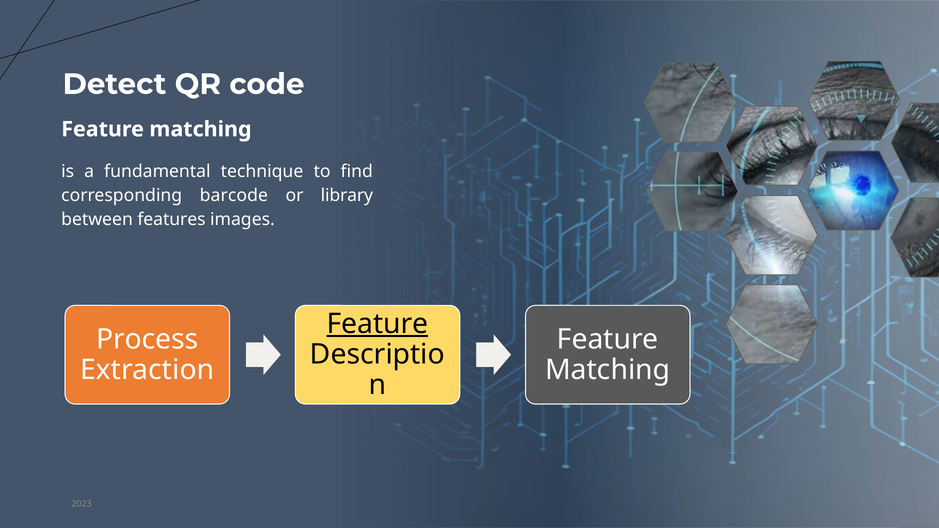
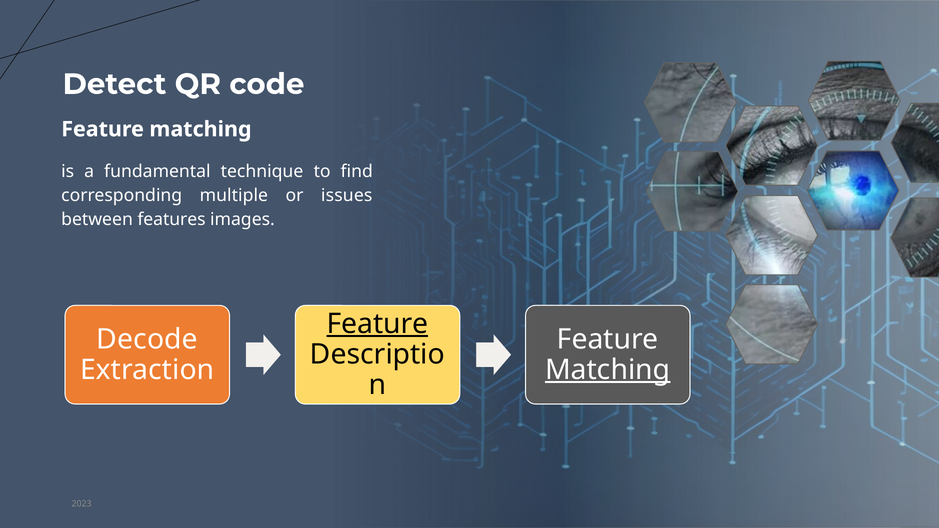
barcode: barcode -> multiple (234, 196)
library: library -> issues (347, 196)
Process: Process -> Decode (147, 339)
Matching underline: none -> present (608, 370)
